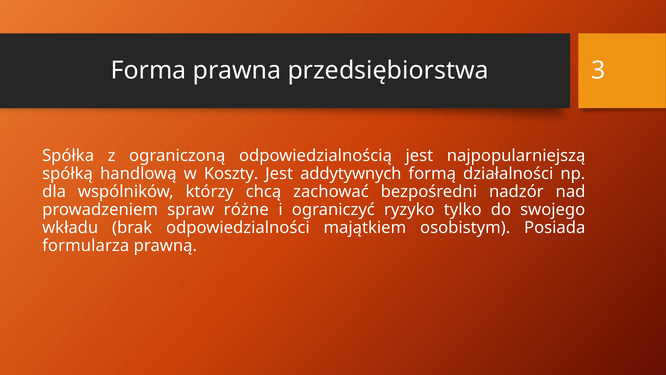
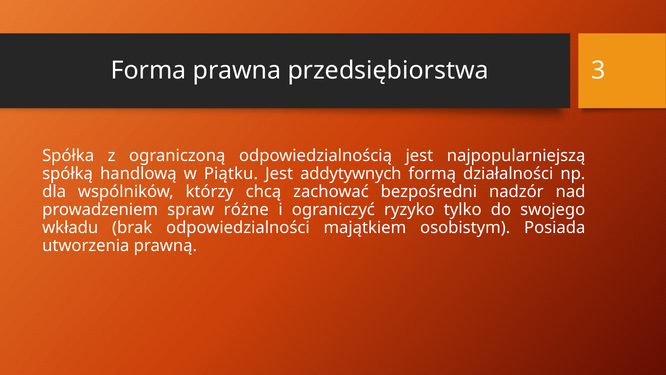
Koszty: Koszty -> Piątku (231, 173)
formularza: formularza -> utworzenia (86, 245)
